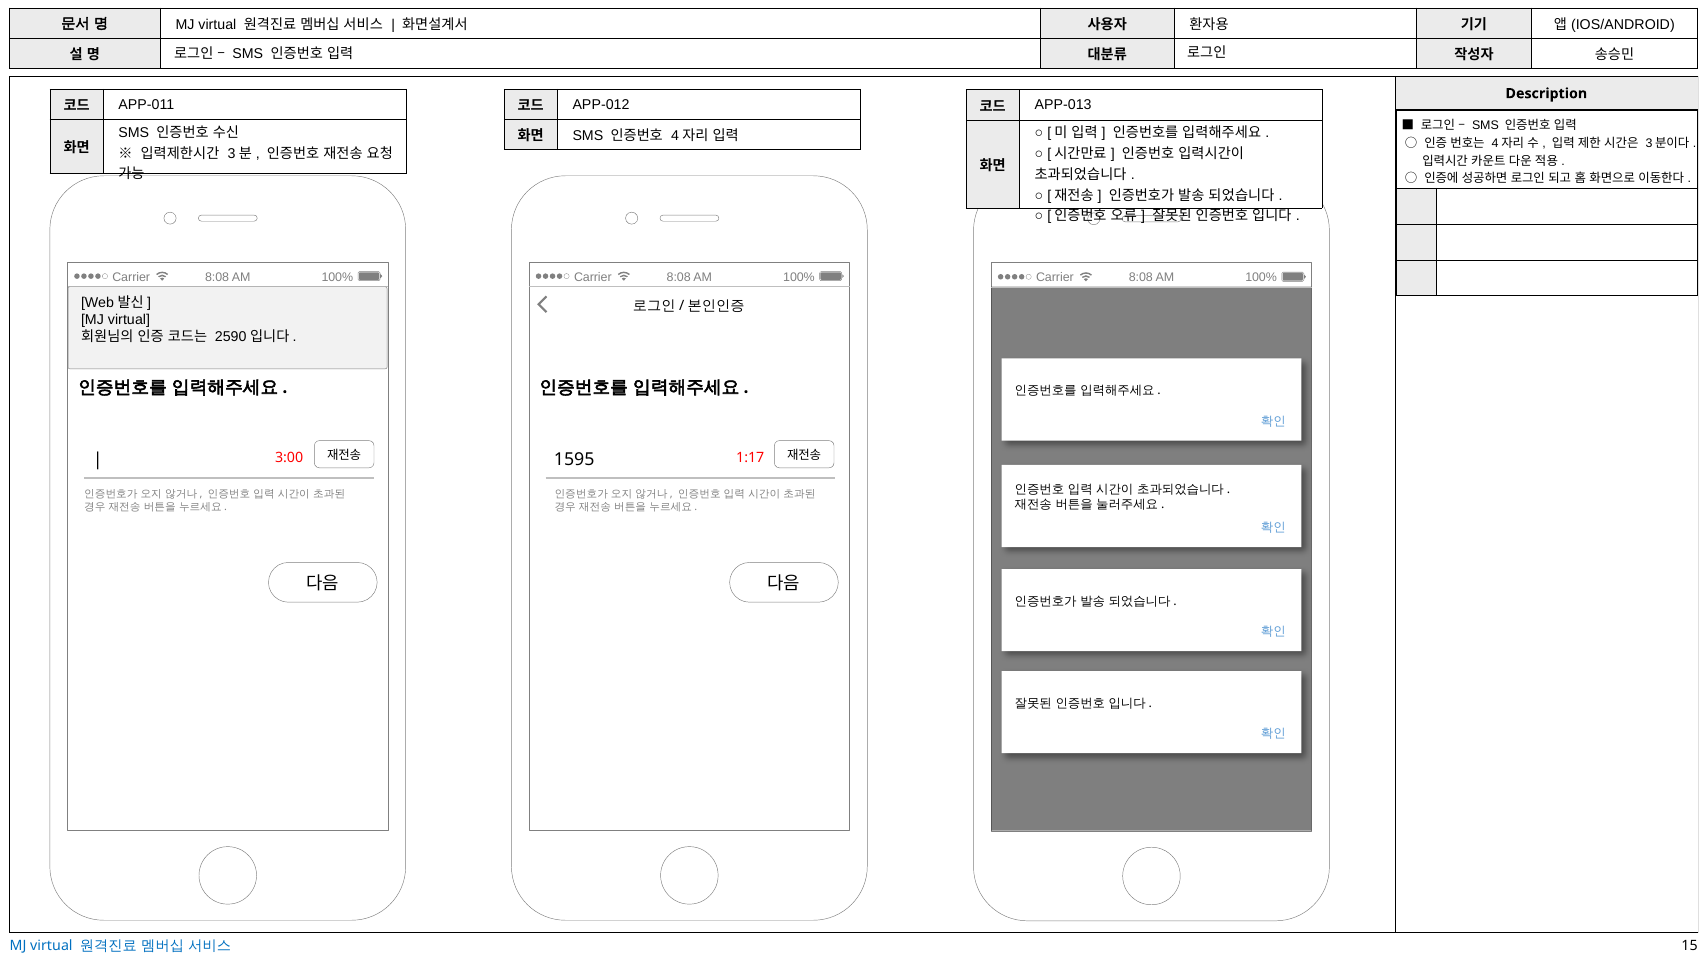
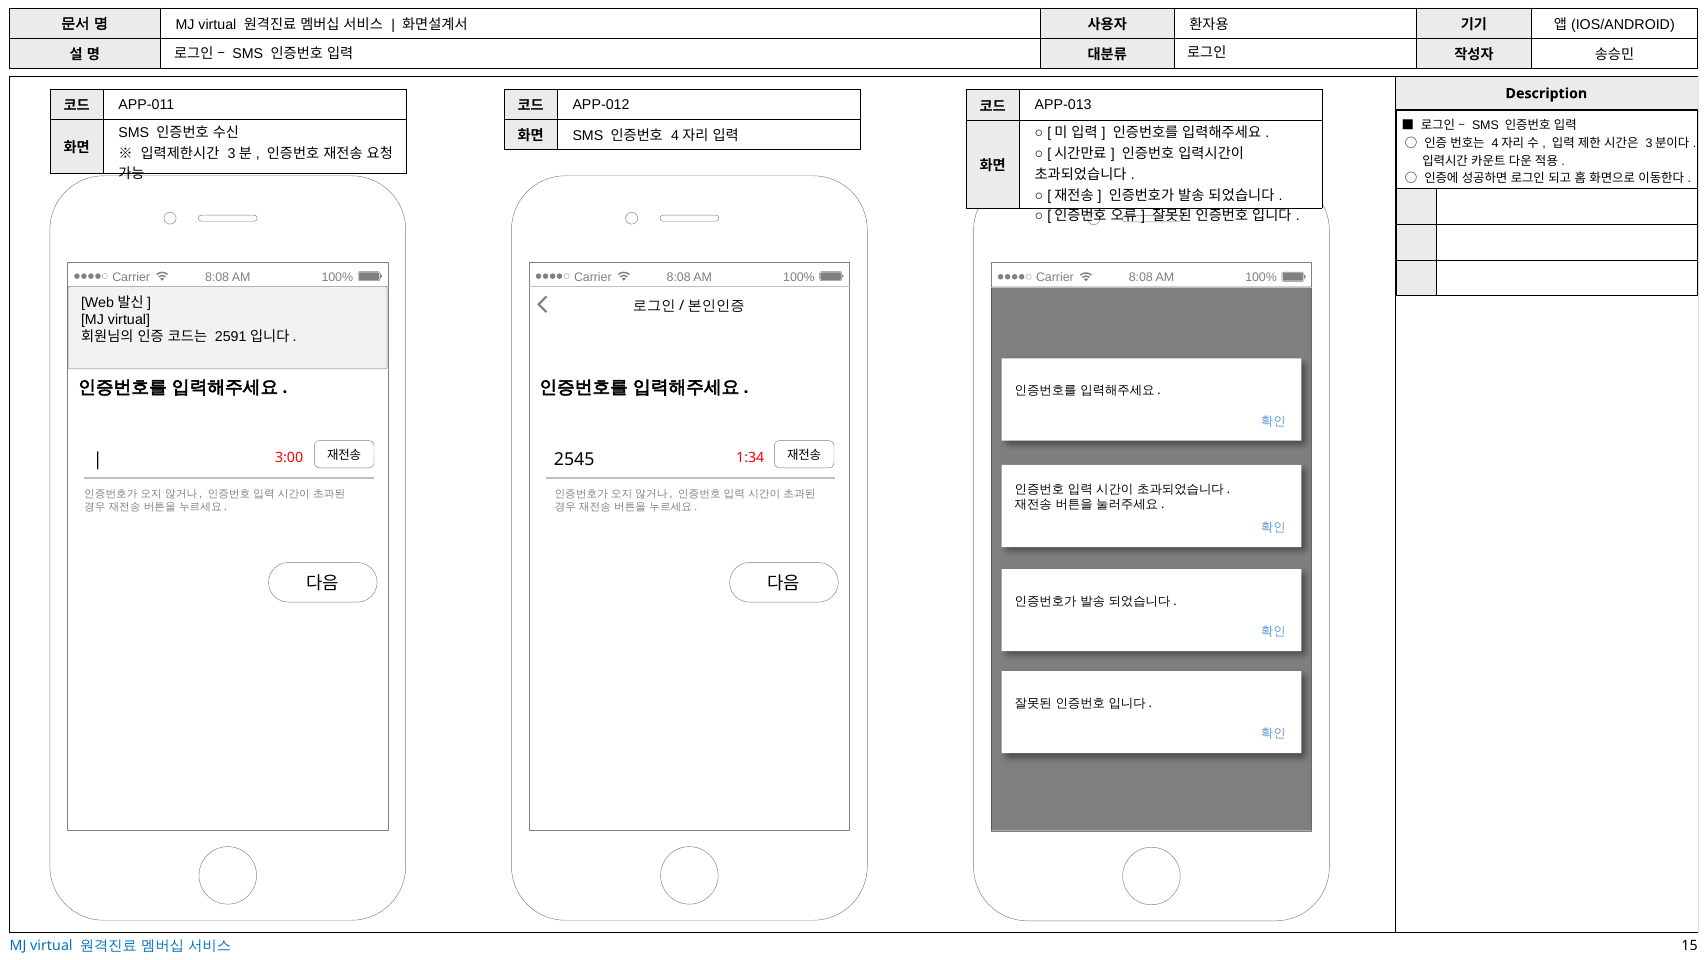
2590: 2590 -> 2591 (231, 337)
1:17: 1:17 -> 1:34 (750, 458)
1595: 1595 -> 2545 (574, 460)
